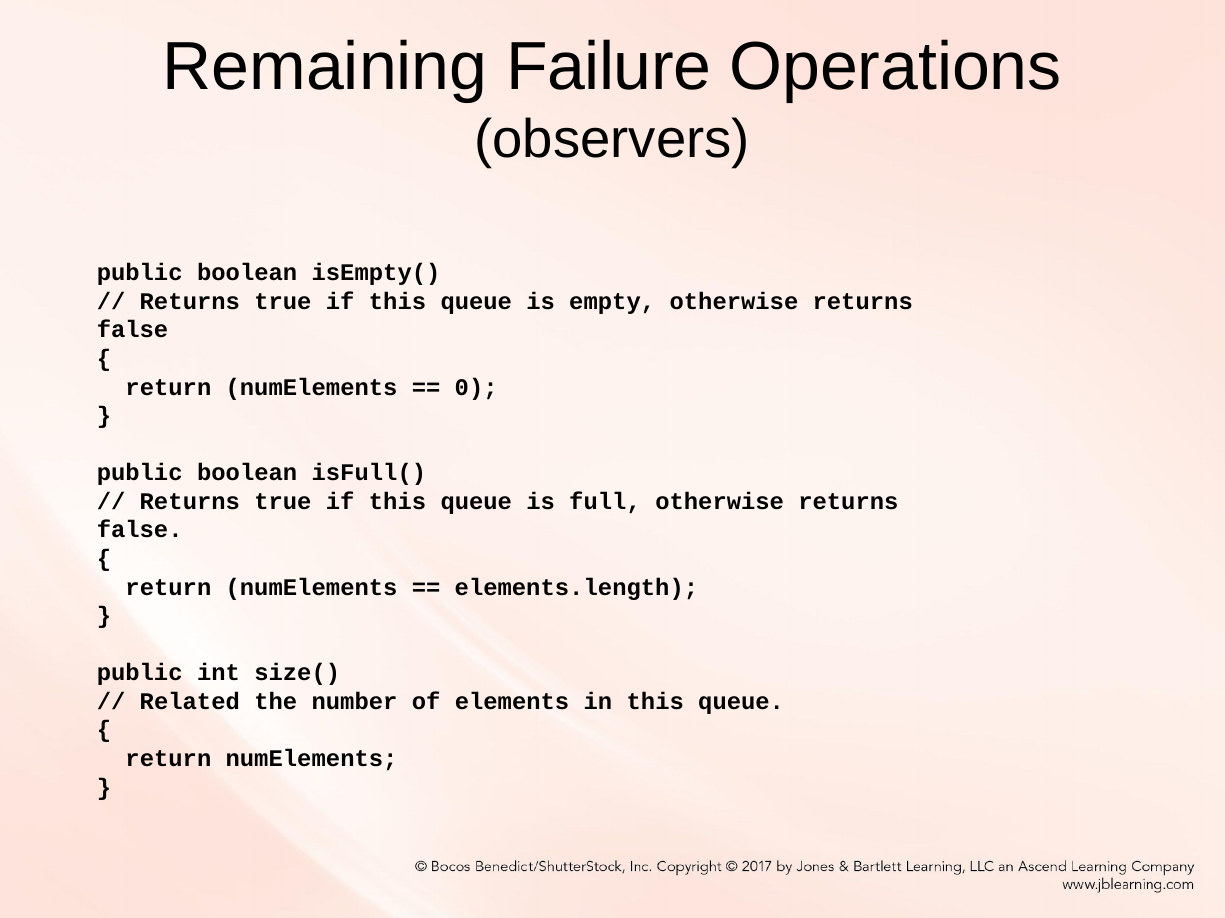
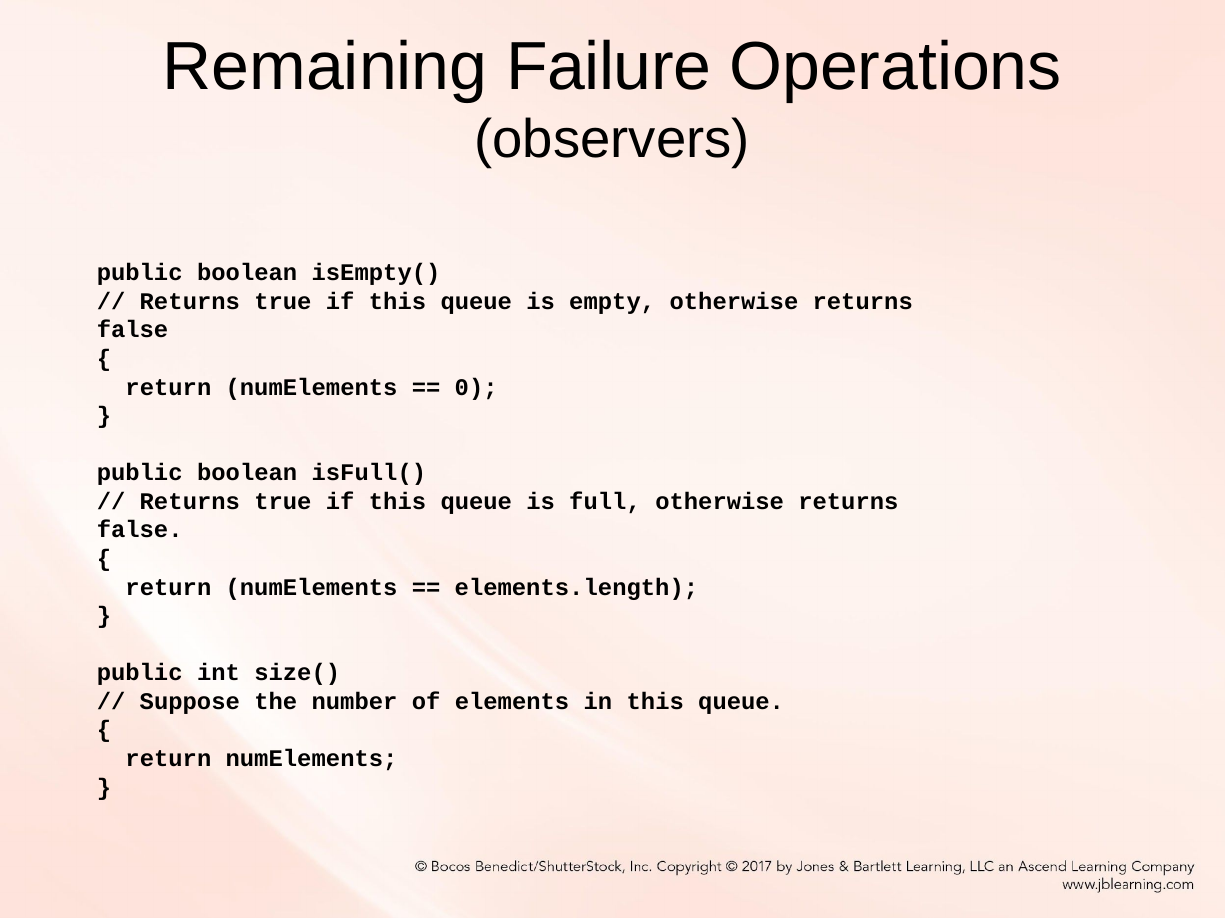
Related: Related -> Suppose (190, 702)
